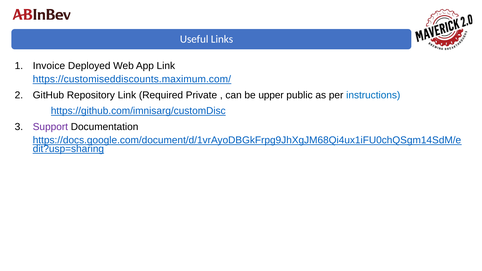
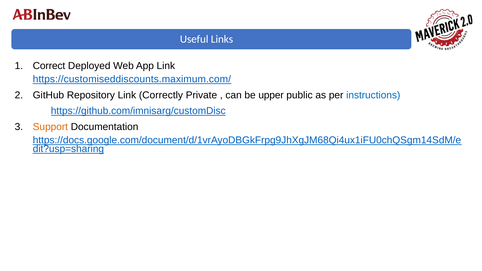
Invoice: Invoice -> Correct (49, 66)
Required: Required -> Correctly (161, 95)
Support colour: purple -> orange (50, 127)
